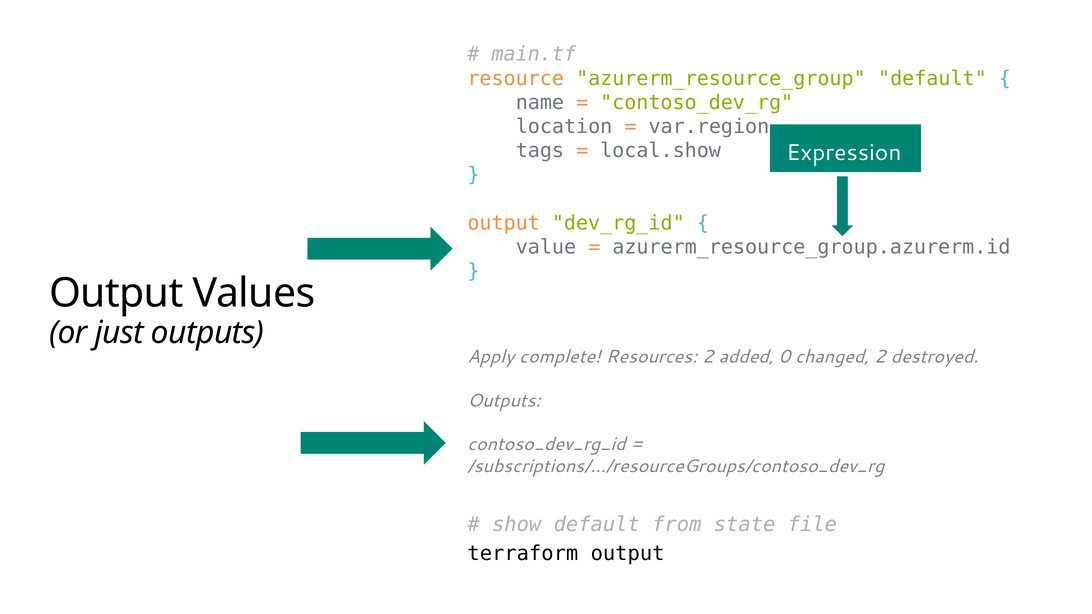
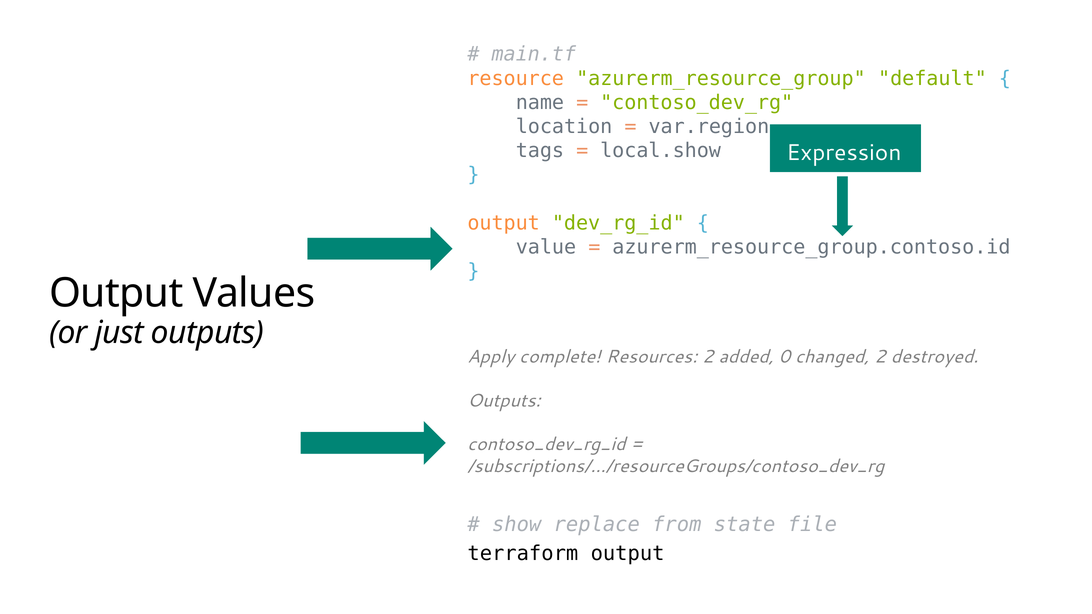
azurerm_resource_group.azurerm.id: azurerm_resource_group.azurerm.id -> azurerm_resource_group.contoso.id (811, 247)
show default: default -> replace (597, 525)
